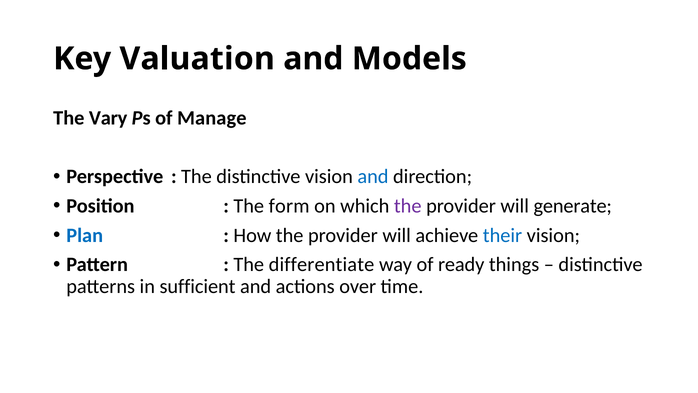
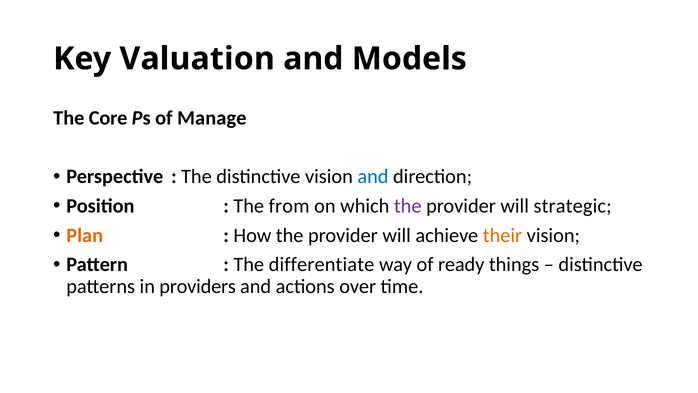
Vary: Vary -> Core (108, 118)
form: form -> from (289, 206)
generate: generate -> strategic (573, 206)
Plan colour: blue -> orange (85, 235)
their colour: blue -> orange (503, 235)
sufficient: sufficient -> providers (198, 286)
